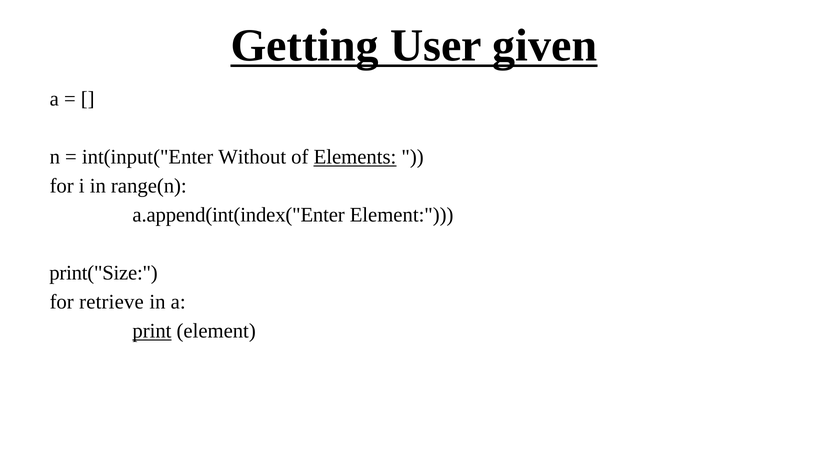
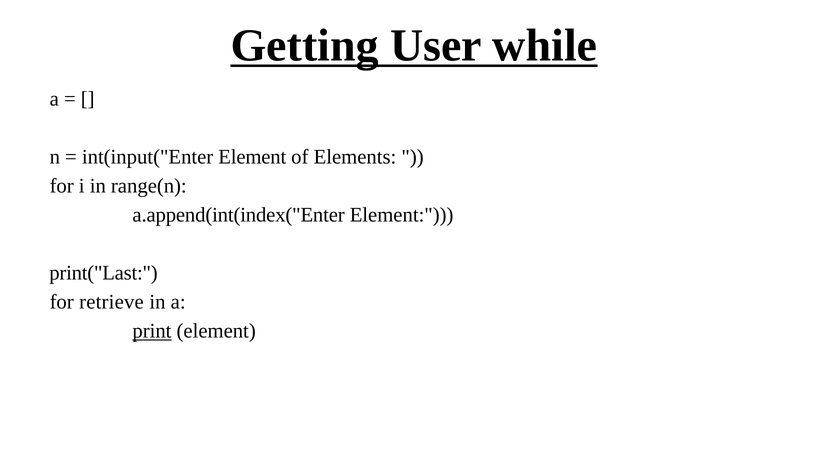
given: given -> while (545, 45)
int(input("Enter Without: Without -> Element (252, 157)
Elements underline: present -> none (355, 157)
print("Size: print("Size -> print("Last (104, 273)
